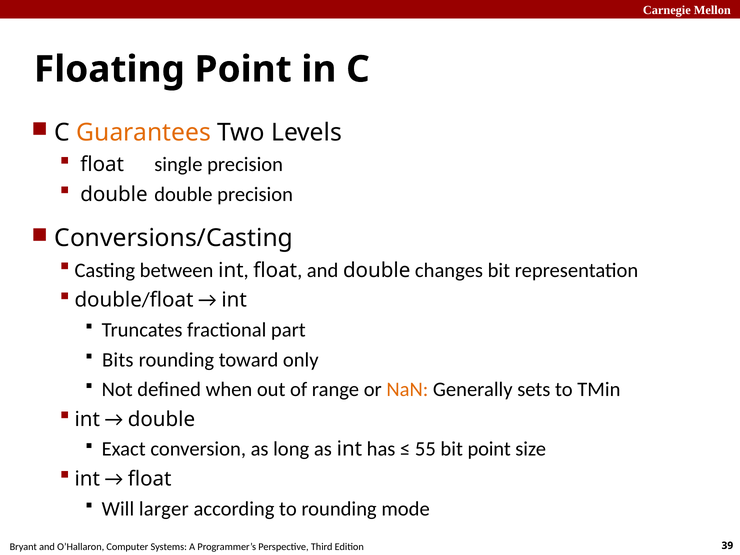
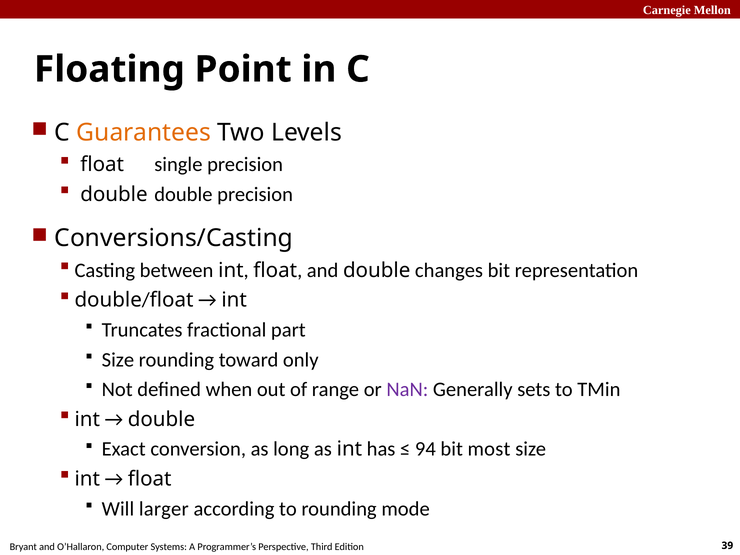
Bits: Bits -> Size (118, 360)
NaN colour: orange -> purple (407, 390)
55: 55 -> 94 (425, 449)
bit point: point -> most (489, 449)
